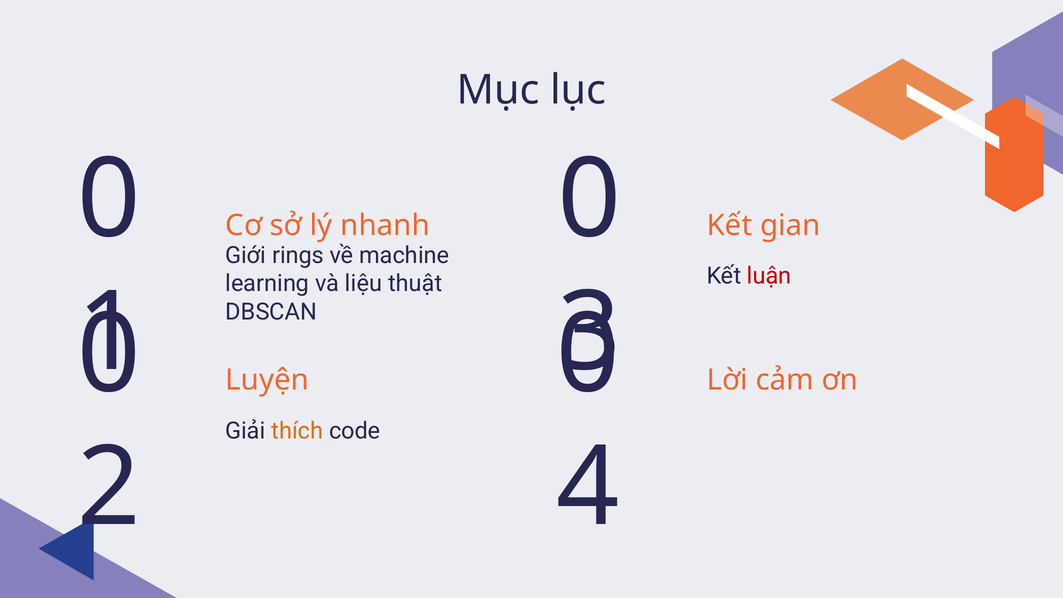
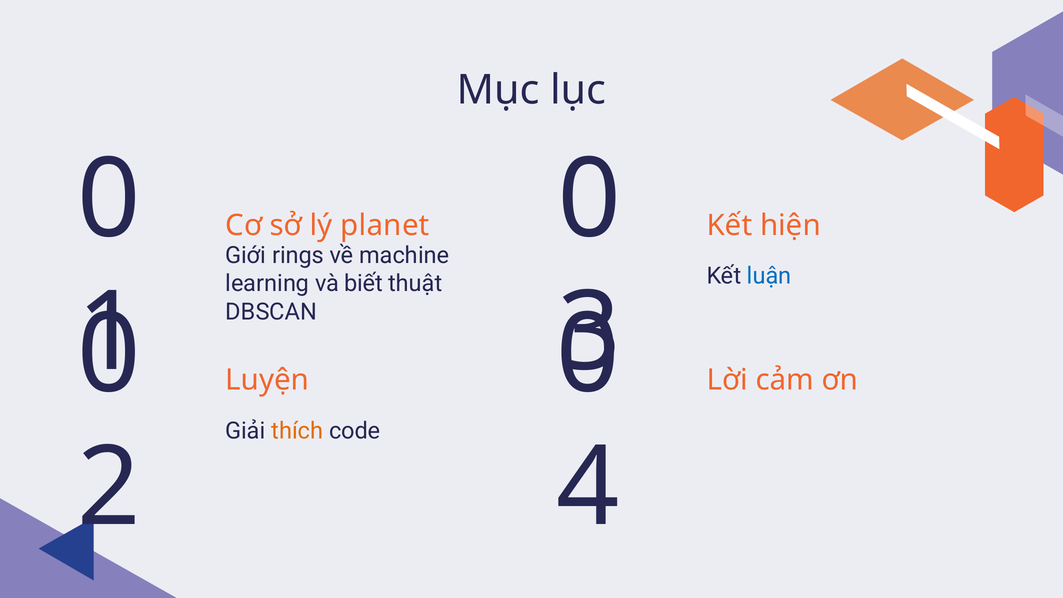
nhanh: nhanh -> planet (385, 225)
gian: gian -> hiện (790, 225)
luận colour: red -> blue (769, 276)
liệu: liệu -> biết (364, 284)
